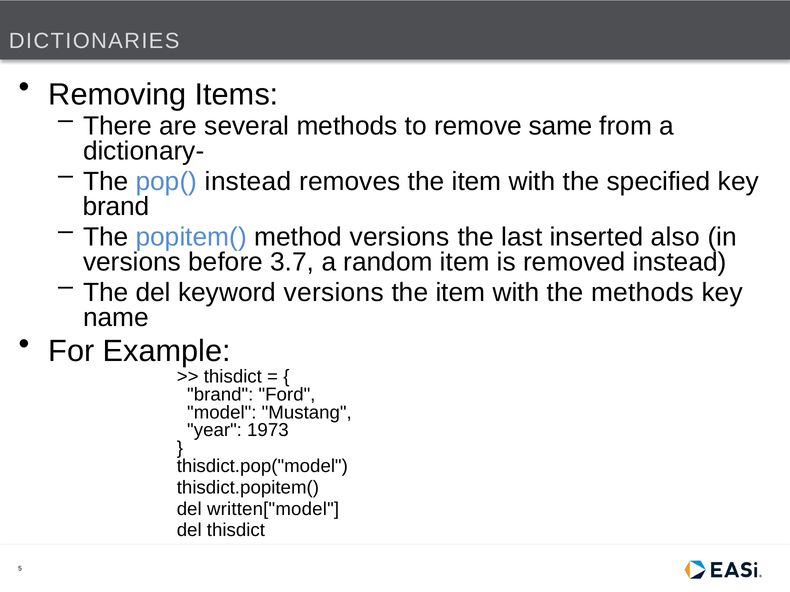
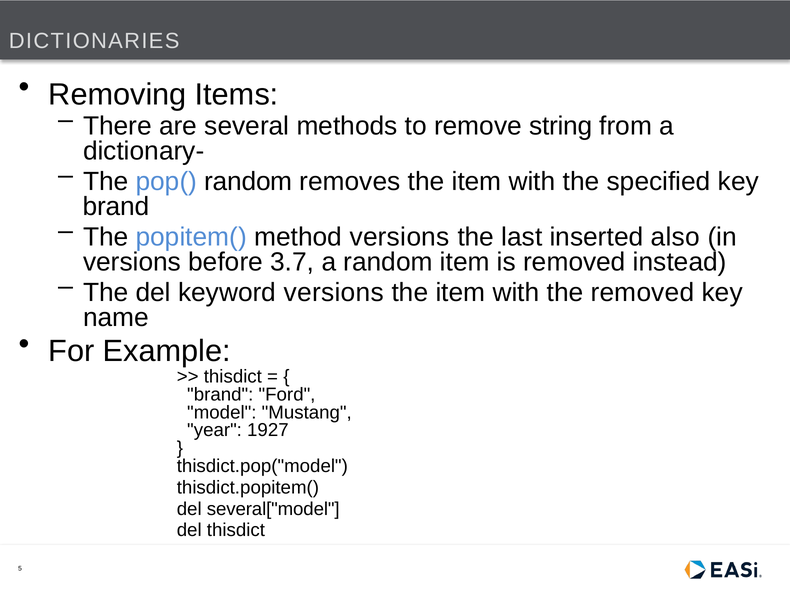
same: same -> string (561, 126)
pop( instead: instead -> random (248, 182)
the methods: methods -> removed (642, 293)
1973: 1973 -> 1927 (268, 431)
written["model: written["model -> several["model (273, 509)
